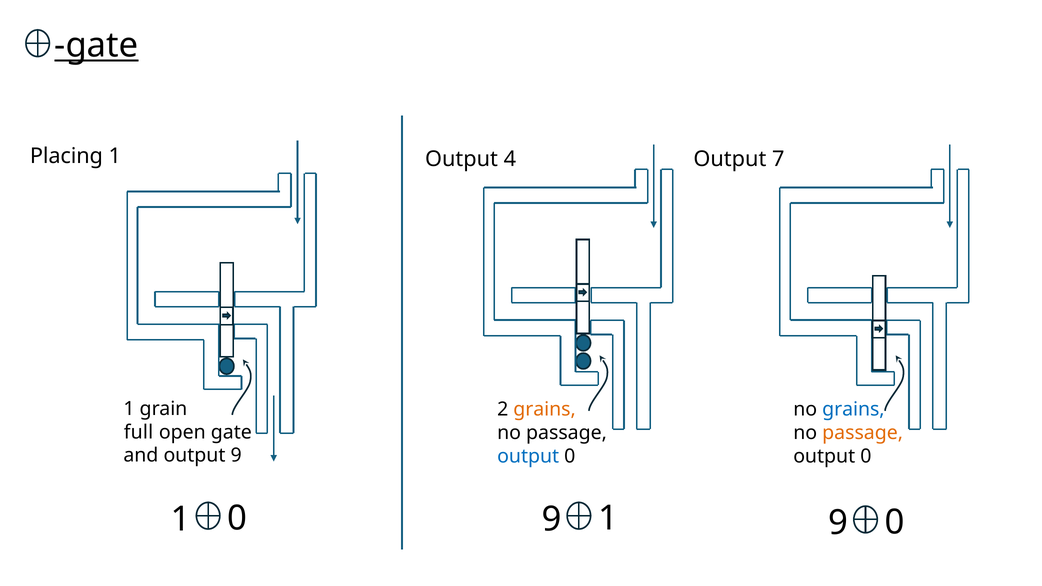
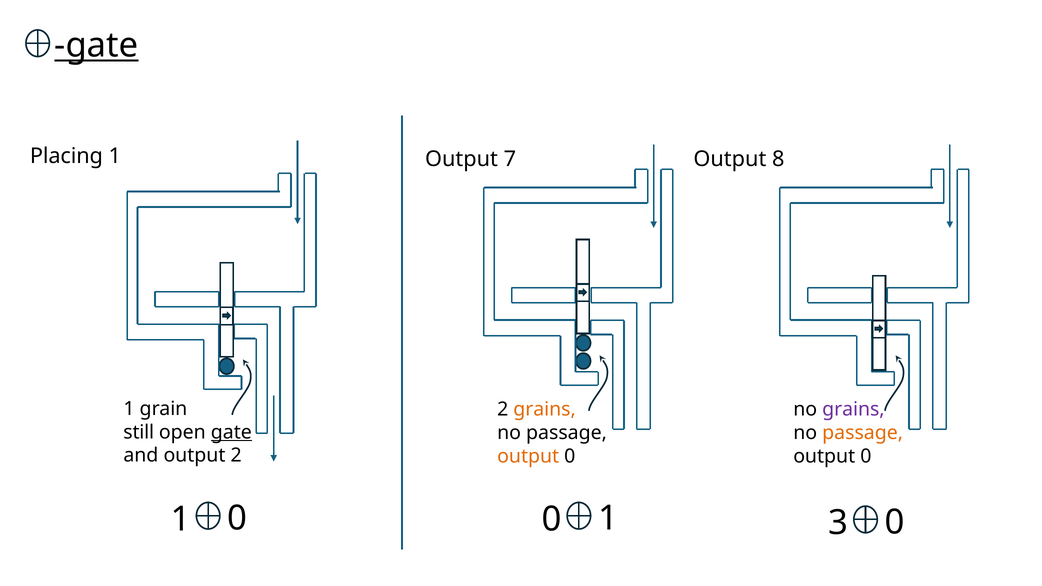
4: 4 -> 7 (510, 159)
7: 7 -> 8 (778, 159)
grains colour: blue -> purple (853, 409)
full: full -> still (139, 432)
gate underline: none -> present (231, 432)
output 9: 9 -> 2 (236, 456)
output colour: blue -> orange (528, 456)
0 9: 9 -> 0 (552, 519)
1 9: 9 -> 3 (838, 523)
